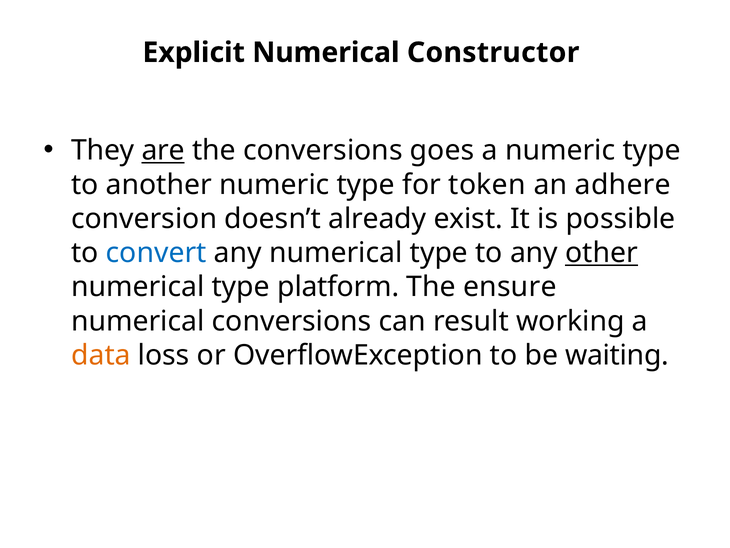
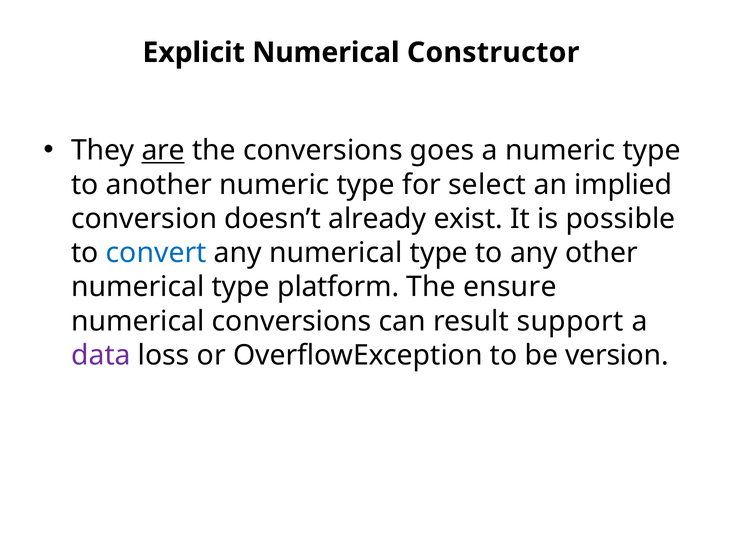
token: token -> select (487, 185)
adhere: adhere -> implied (623, 185)
other underline: present -> none (602, 253)
working: working -> support (570, 321)
data colour: orange -> purple (101, 355)
waiting: waiting -> version (617, 355)
